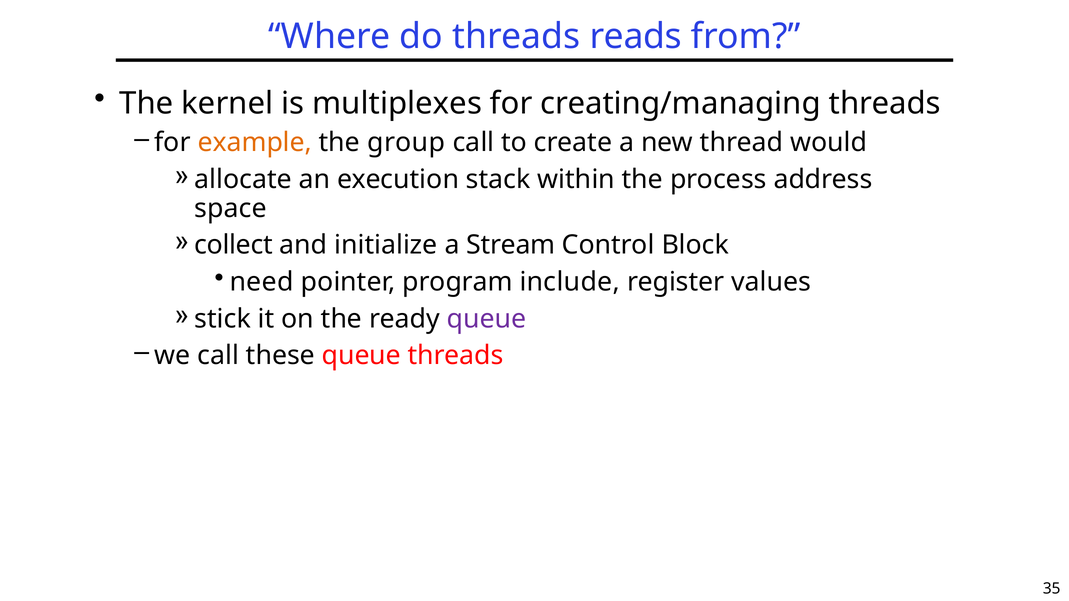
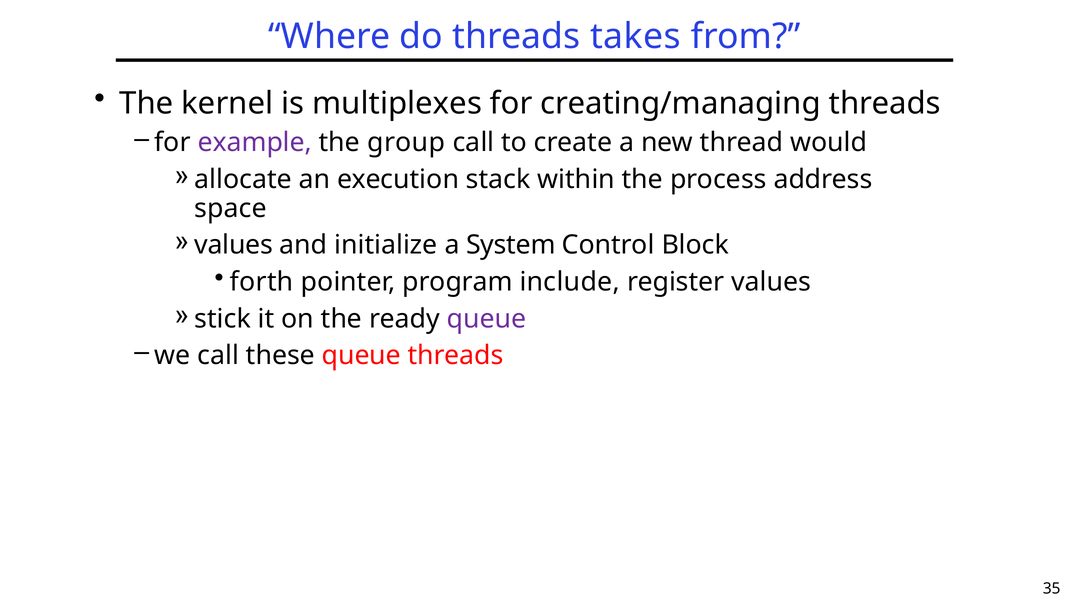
reads: reads -> takes (635, 37)
example colour: orange -> purple (255, 143)
collect: collect -> values (234, 245)
Stream: Stream -> System (511, 245)
need: need -> forth (262, 282)
